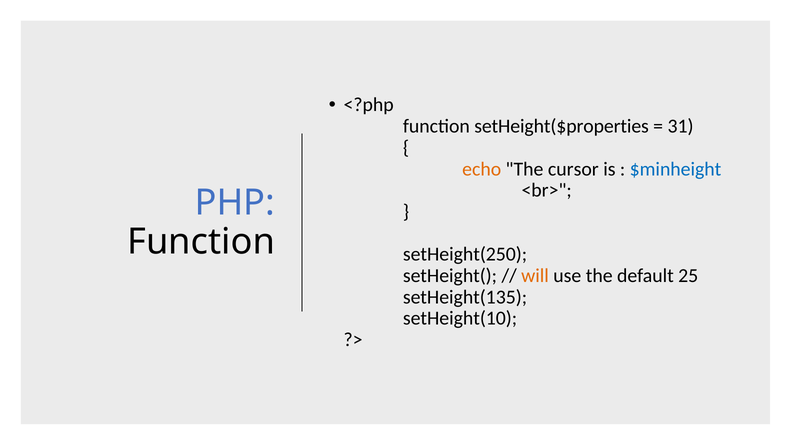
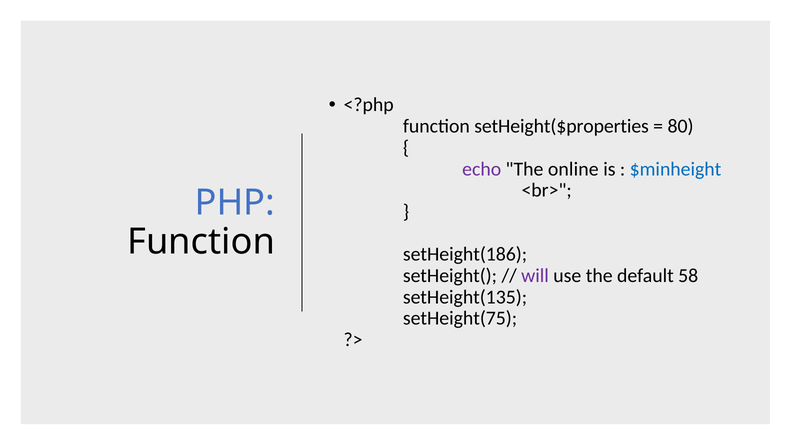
31: 31 -> 80 (681, 126)
echo colour: orange -> purple (482, 169)
cursor: cursor -> online (573, 169)
setHeight(250: setHeight(250 -> setHeight(186 (465, 254)
will colour: orange -> purple (535, 276)
25: 25 -> 58 (688, 276)
setHeight(10: setHeight(10 -> setHeight(75 (460, 318)
